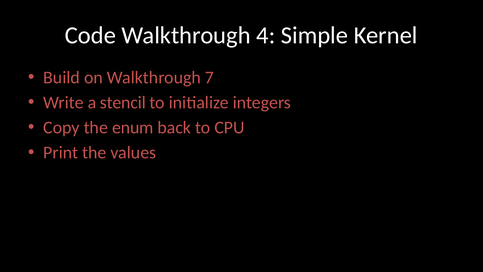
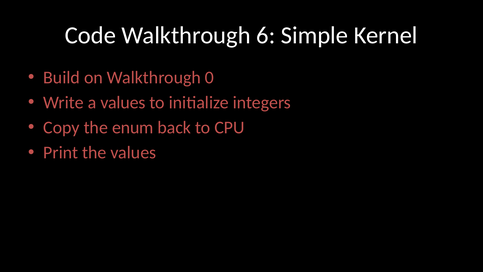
4: 4 -> 6 (266, 35)
7: 7 -> 0 (210, 77)
a stencil: stencil -> values (123, 102)
